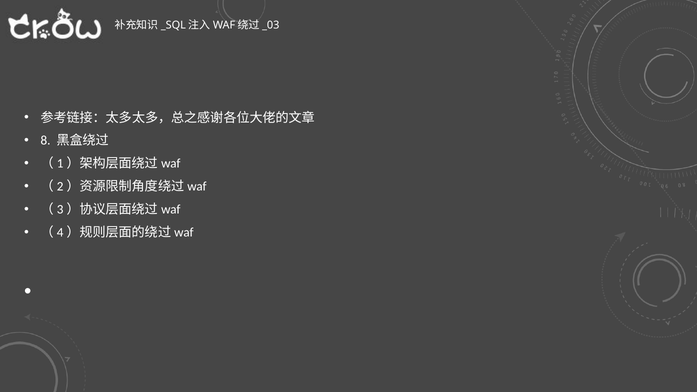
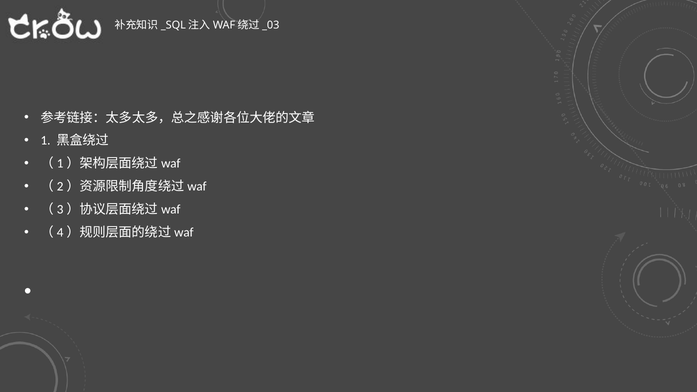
8: 8 -> 1 (46, 141)
